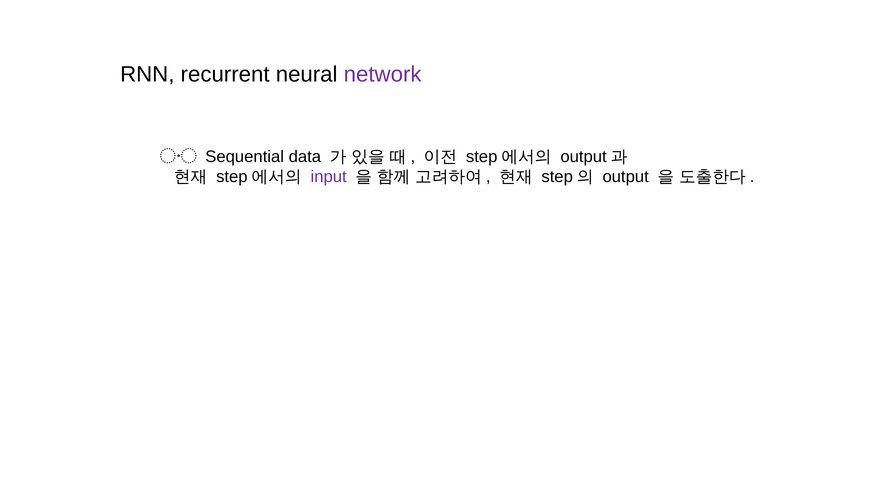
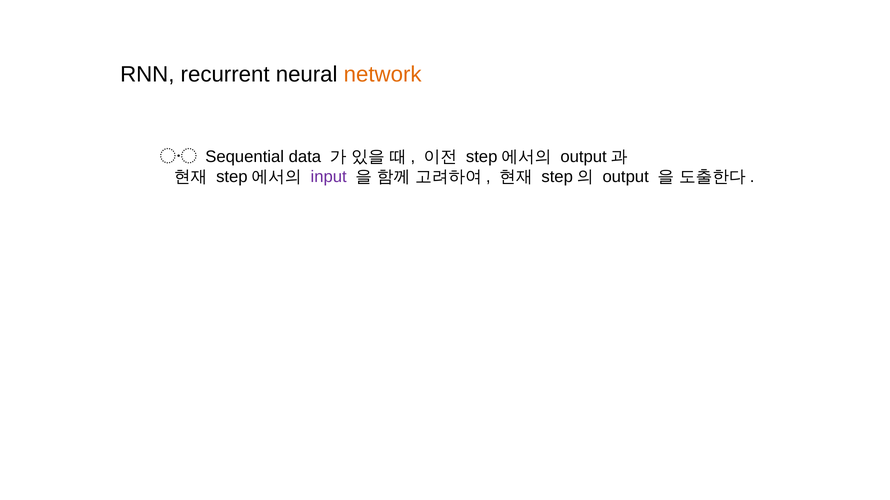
network colour: purple -> orange (383, 74)
